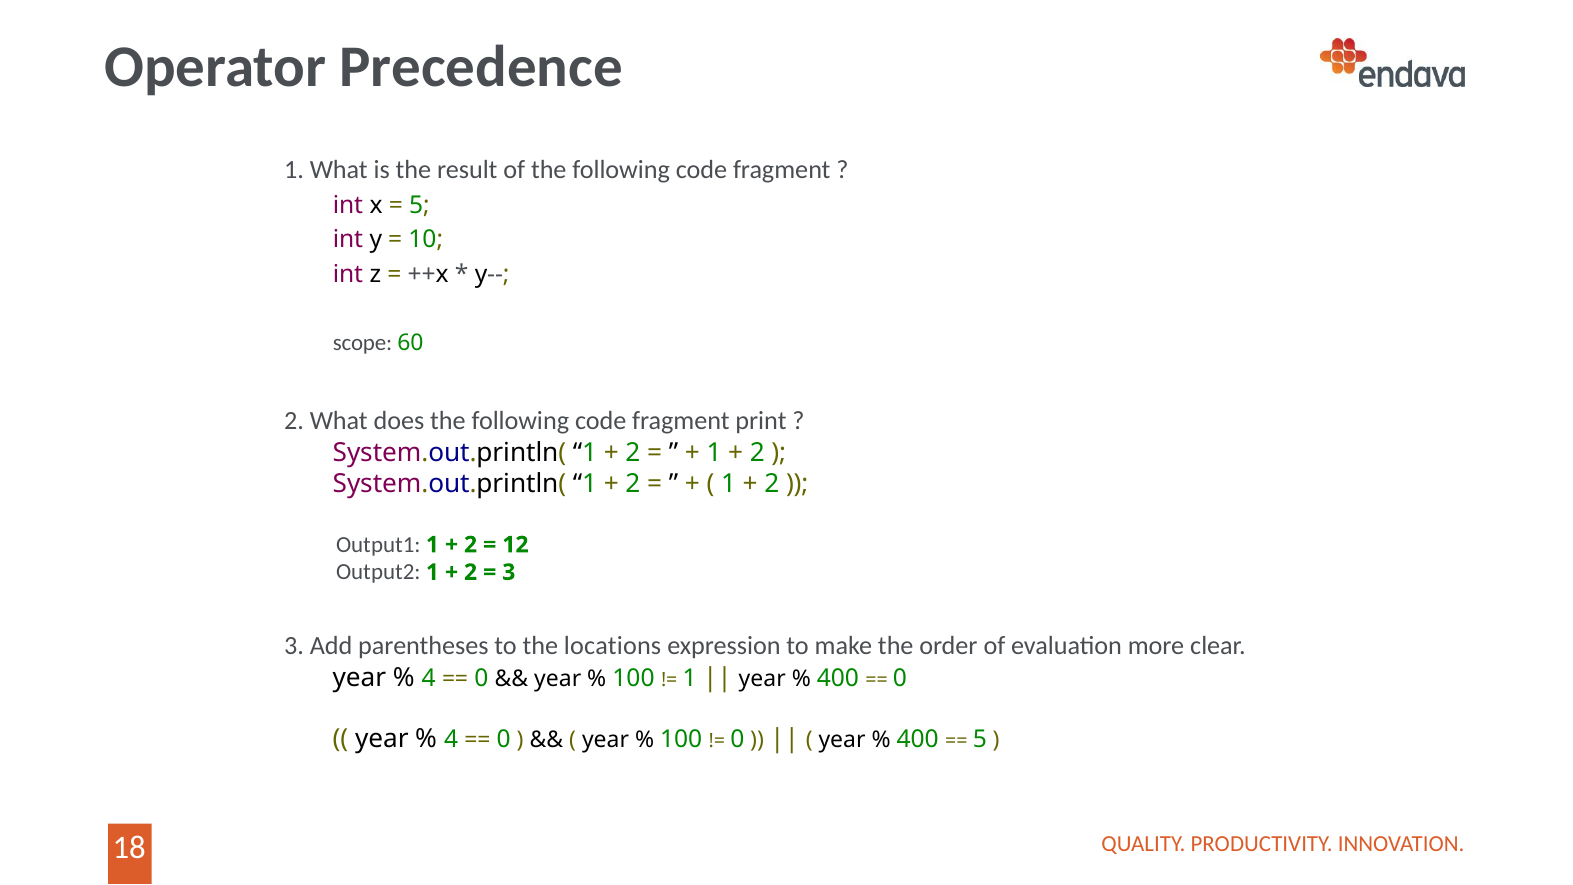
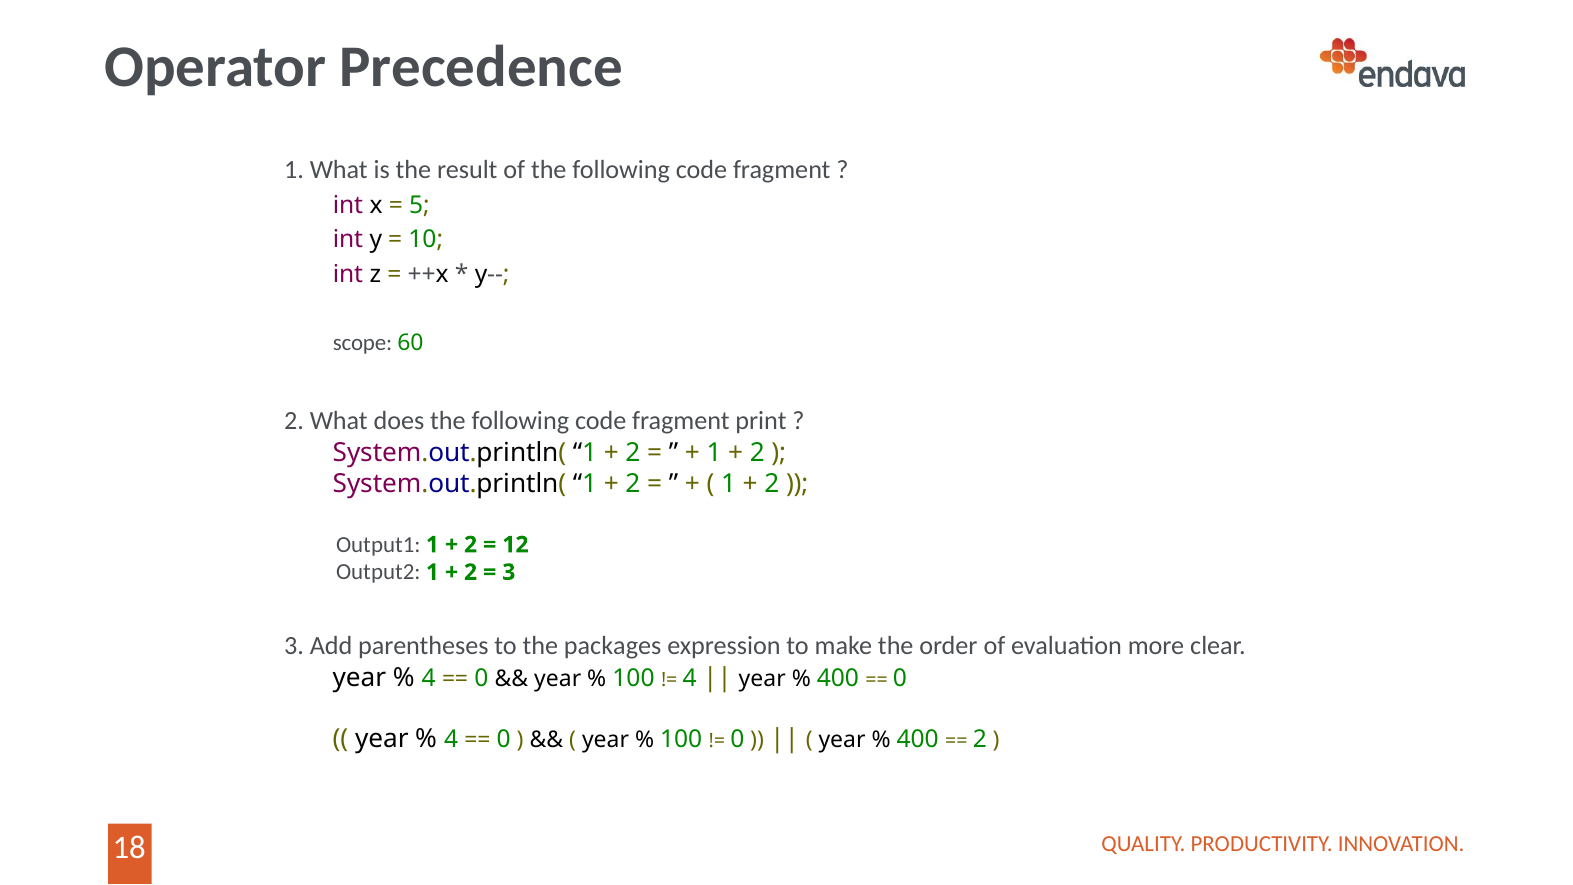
locations: locations -> packages (613, 646)
1: 1 -> 4 (690, 678)
5: 5 -> 2 (980, 739)
